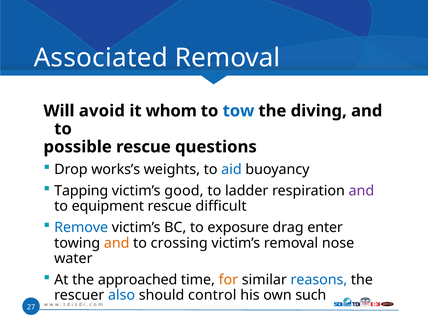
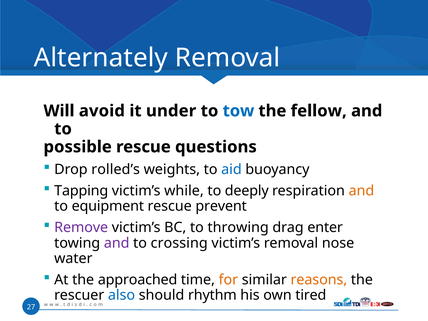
Associated: Associated -> Alternately (101, 58)
whom: whom -> under (171, 111)
diving: diving -> fellow (319, 111)
works’s: works’s -> rolled’s (116, 170)
good: good -> while (184, 191)
ladder: ladder -> deeply (247, 191)
and colour: purple -> orange (361, 191)
difficult: difficult -> prevent (221, 206)
Remove colour: blue -> purple (81, 228)
exposure: exposure -> throwing (238, 228)
and colour: orange -> purple (117, 243)
reasons colour: blue -> orange (319, 280)
control: control -> rhythm (212, 295)
such: such -> tired (311, 295)
